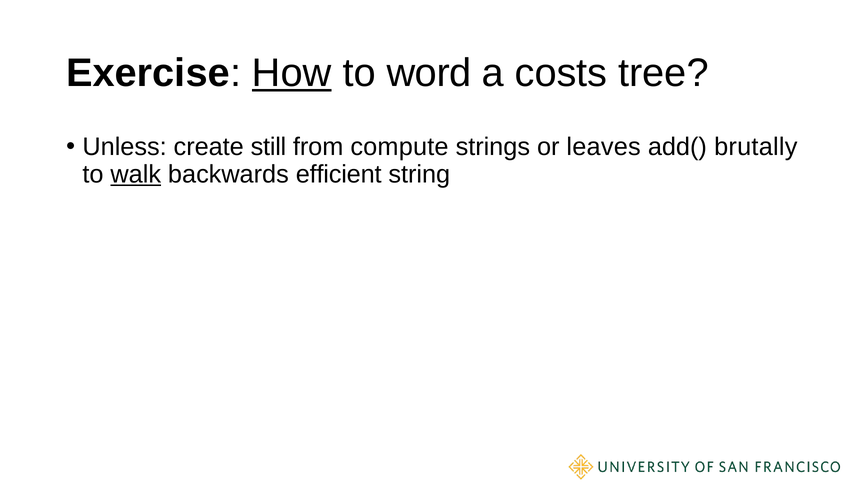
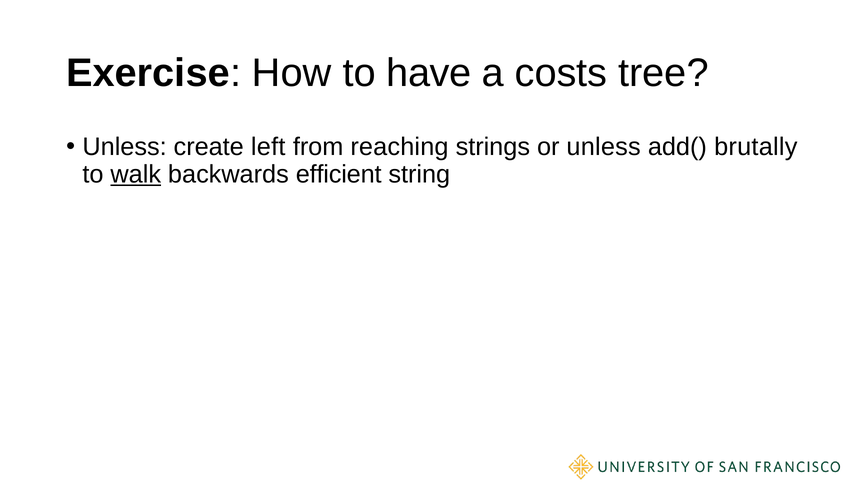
How underline: present -> none (292, 73)
word: word -> have (429, 73)
still: still -> left (268, 147)
compute: compute -> reaching (399, 147)
or leaves: leaves -> unless (604, 147)
